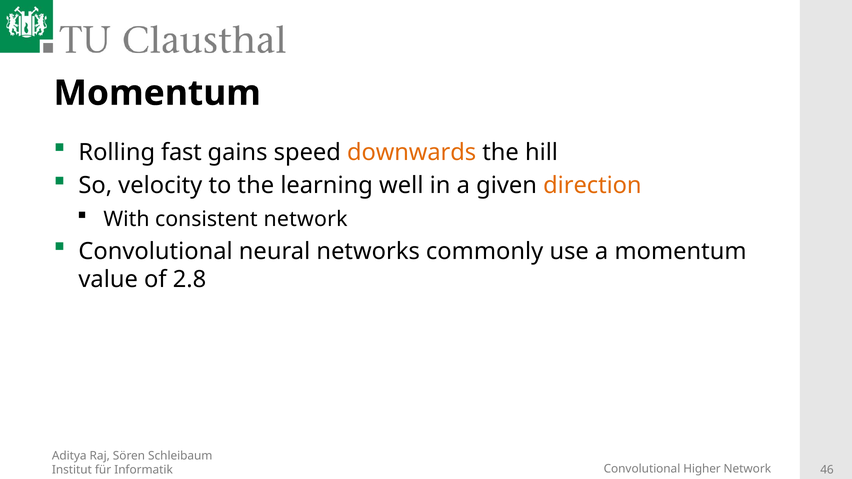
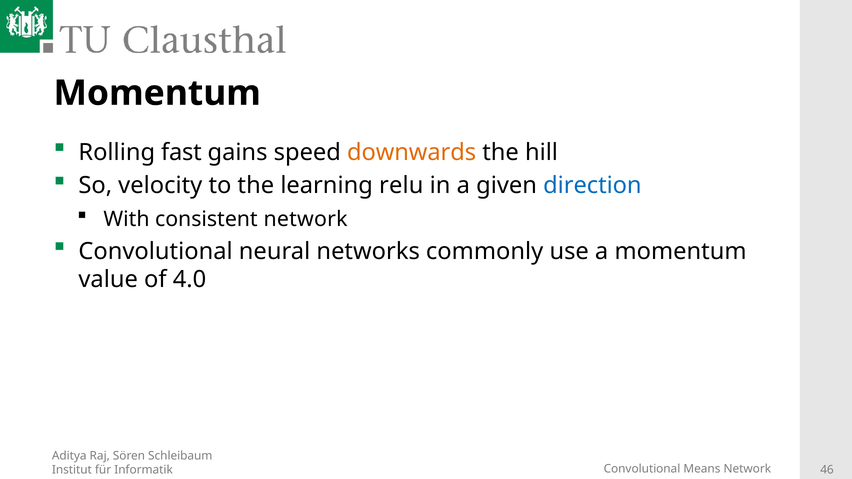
well: well -> relu (401, 186)
direction colour: orange -> blue (592, 186)
2.8: 2.8 -> 4.0 (190, 280)
Higher: Higher -> Means (702, 469)
